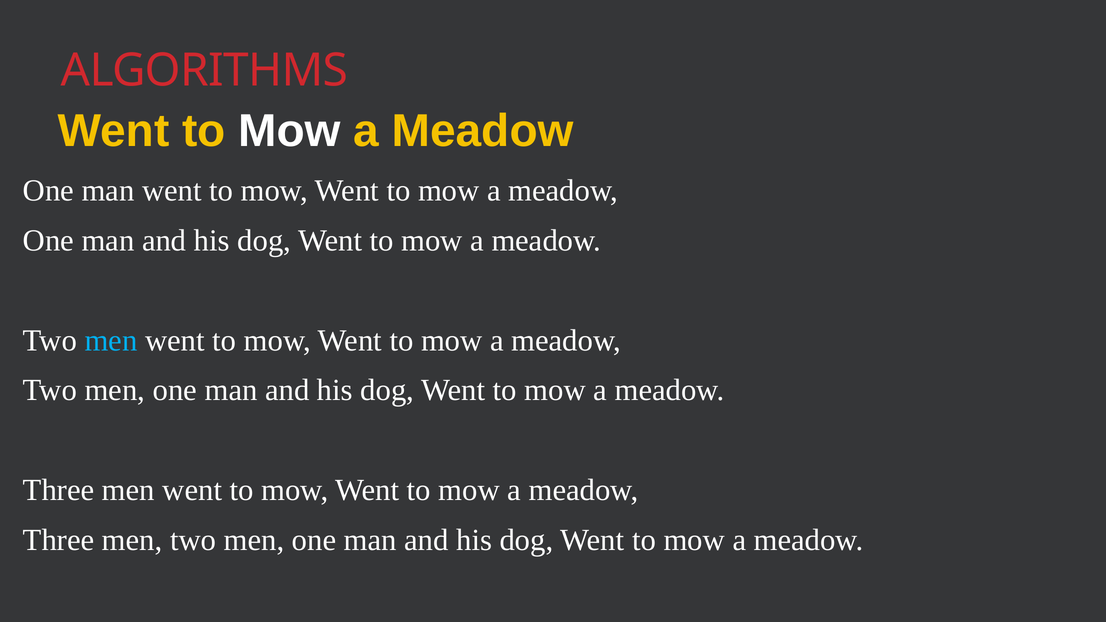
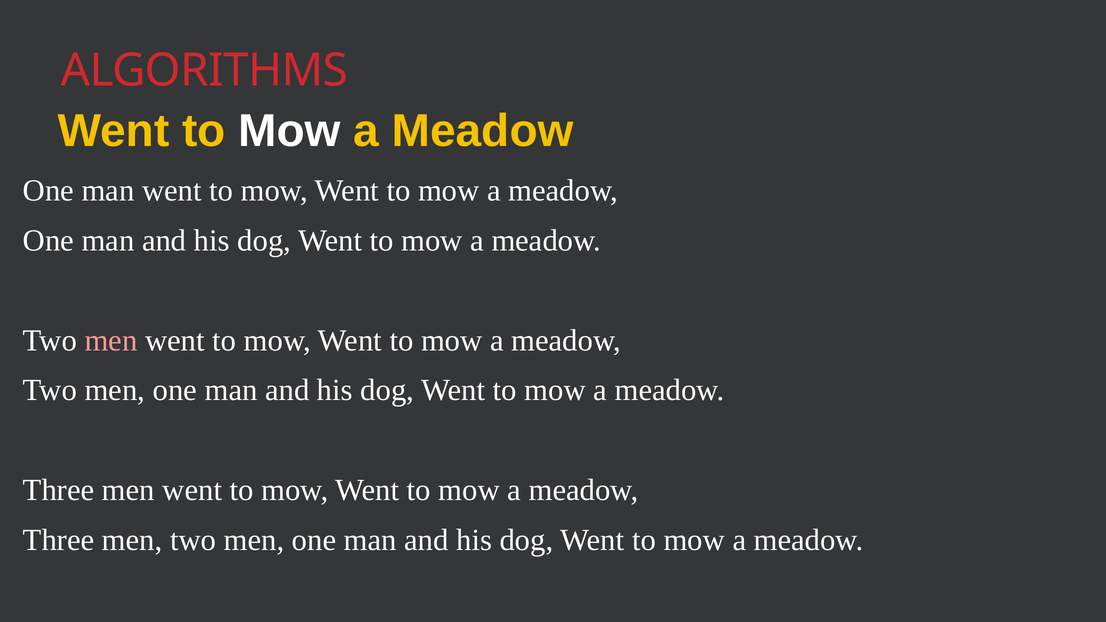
men colour: light blue -> pink (111, 340)
